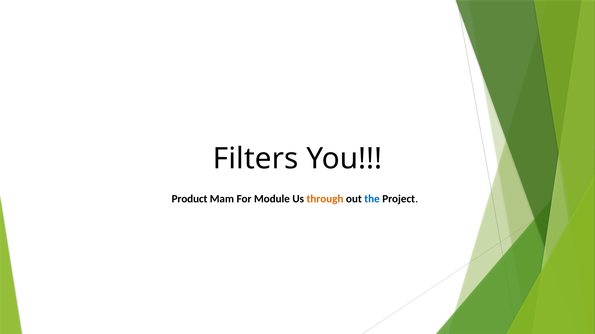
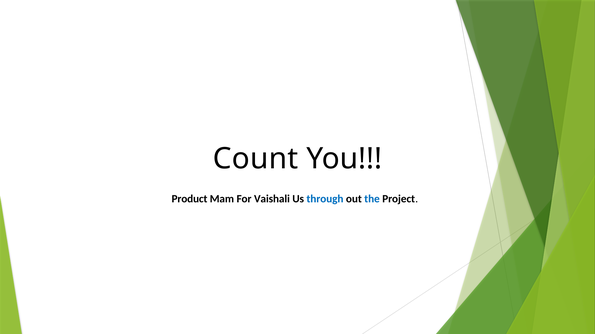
Filters: Filters -> Count (256, 159)
Module: Module -> Vaishali (272, 199)
through colour: orange -> blue (325, 199)
